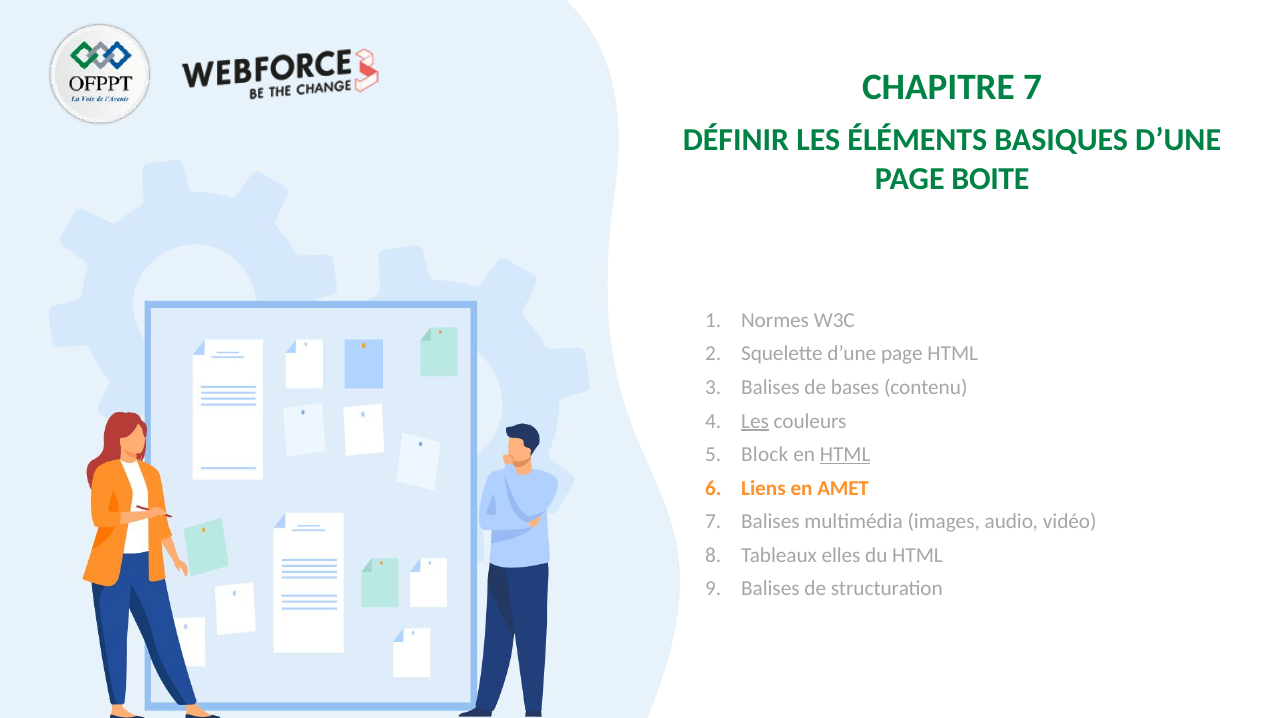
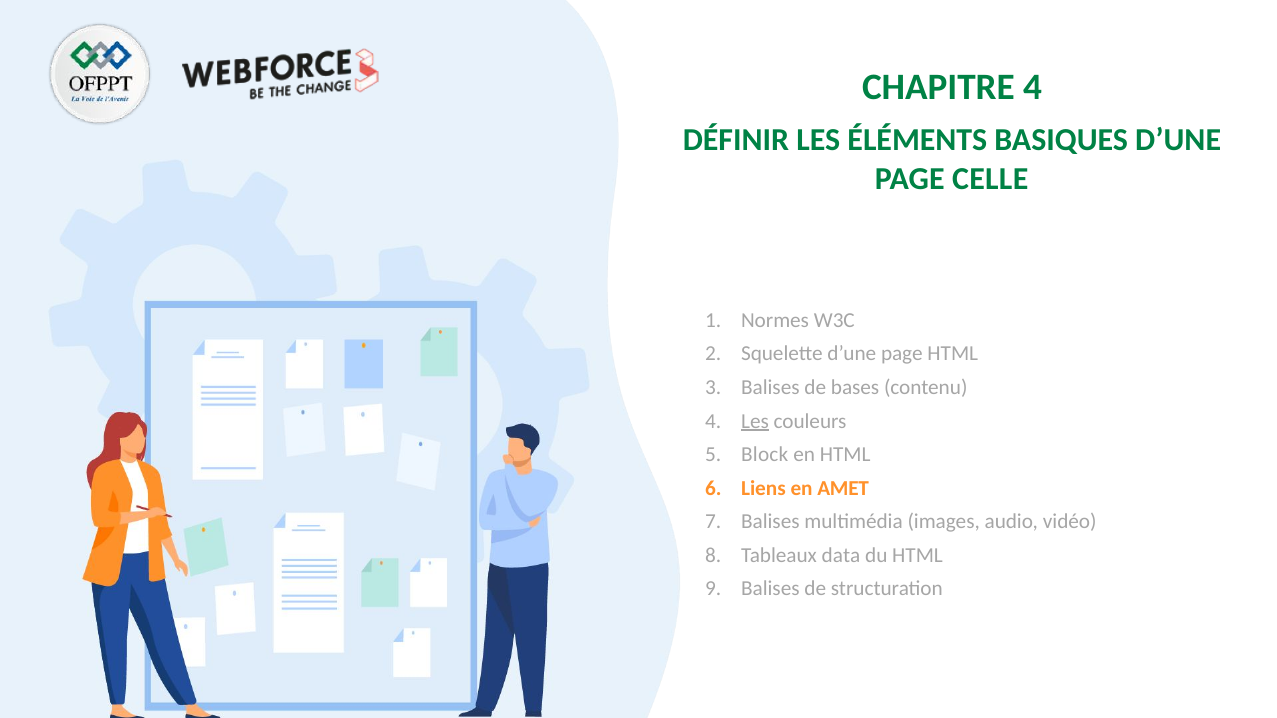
CHAPITRE 7: 7 -> 4 (1033, 87)
BOITE: BOITE -> CELLE (990, 179)
HTML underline: present -> none (845, 455)
elles: elles -> data (841, 555)
